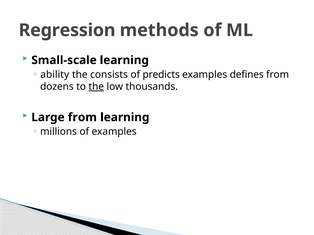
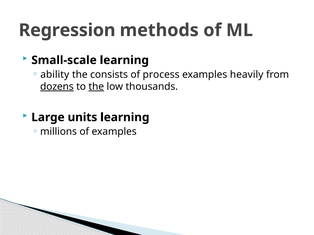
predicts: predicts -> process (161, 75)
defines: defines -> heavily (247, 75)
dozens underline: none -> present (57, 87)
Large from: from -> units (82, 118)
